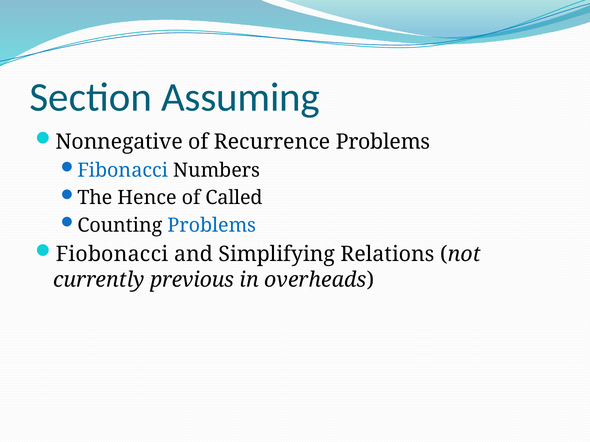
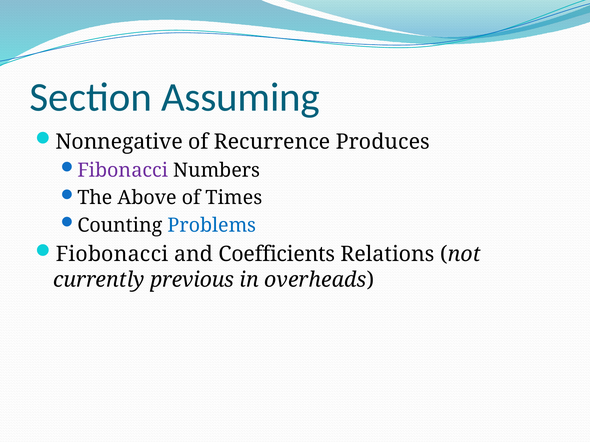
Recurrence Problems: Problems -> Produces (383, 142)
Fibonacci colour: blue -> purple (123, 171)
Hence: Hence -> Above (147, 198)
Called: Called -> Times (234, 198)
Simplifying: Simplifying -> Coefficients (277, 255)
